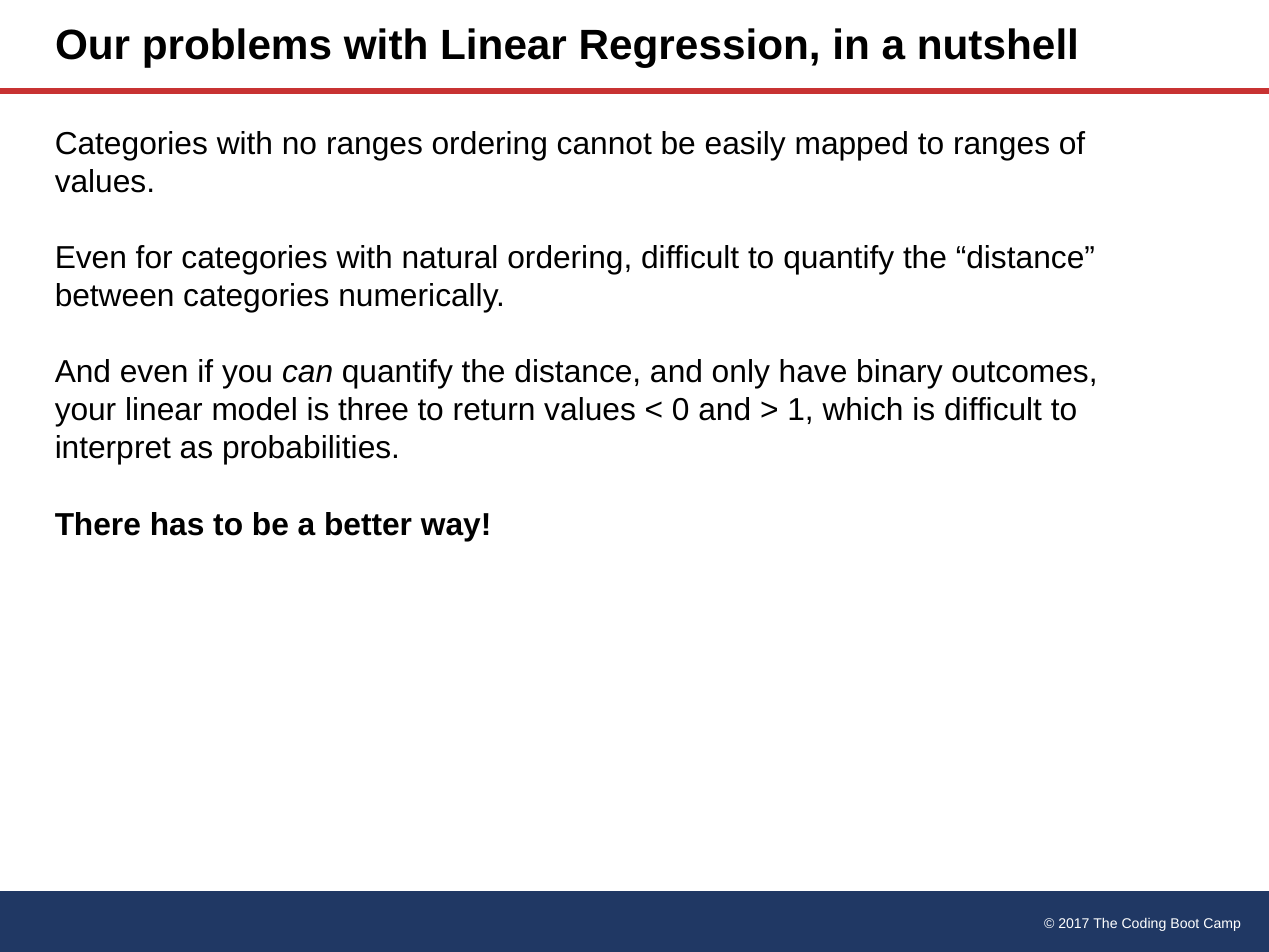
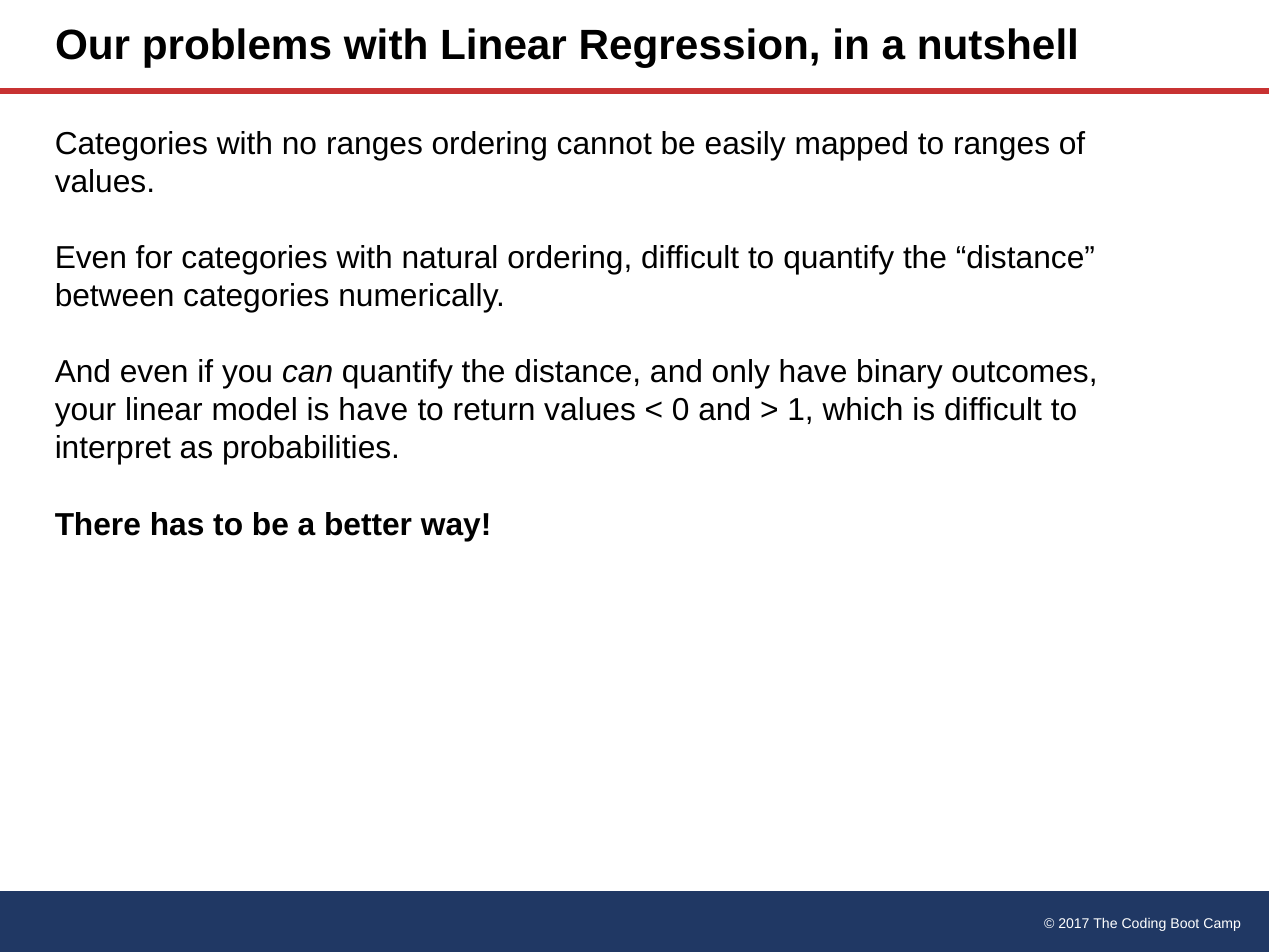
is three: three -> have (373, 410)
